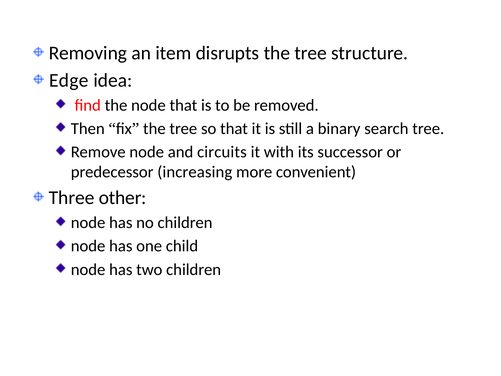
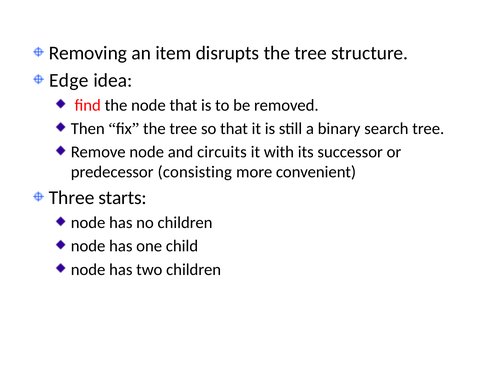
increasing: increasing -> consisting (195, 172)
other: other -> starts (123, 198)
